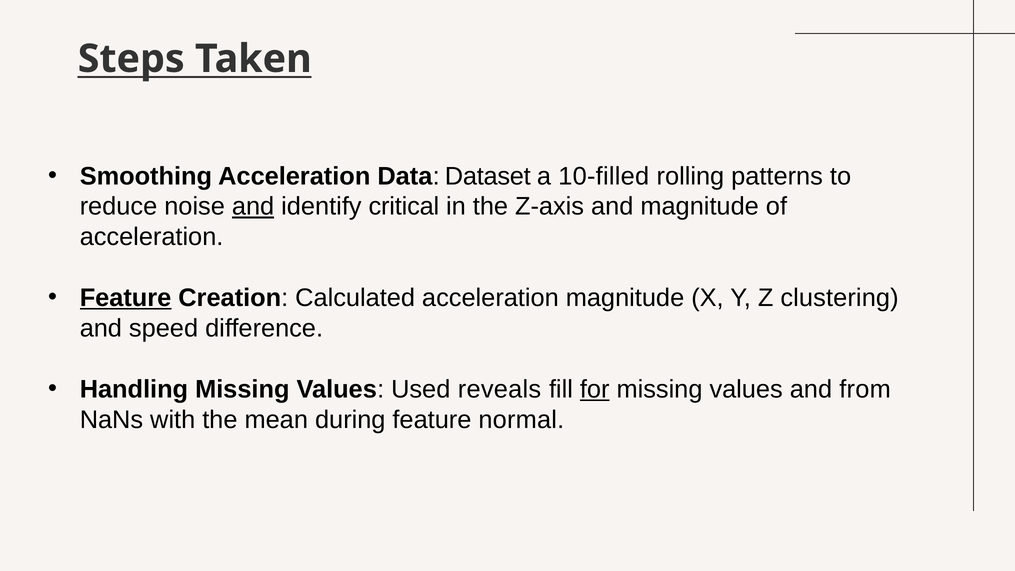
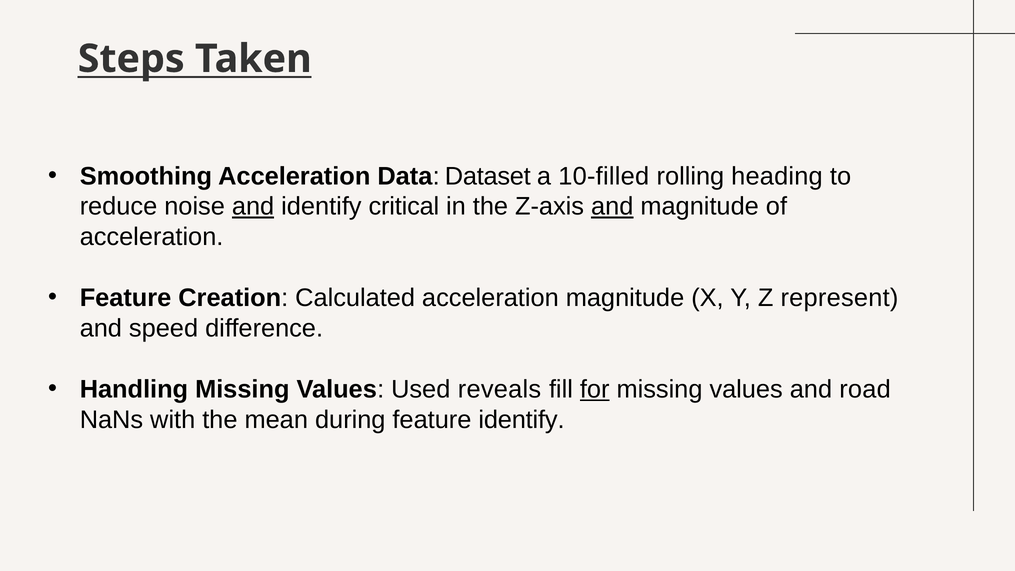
patterns: patterns -> heading (777, 176)
and underline: none -> present (612, 207)
Feature underline: present -> none (126, 298)
clustering: clustering -> represent (839, 298)
from: from -> road (865, 389)
feature normal: normal -> identify (521, 420)
